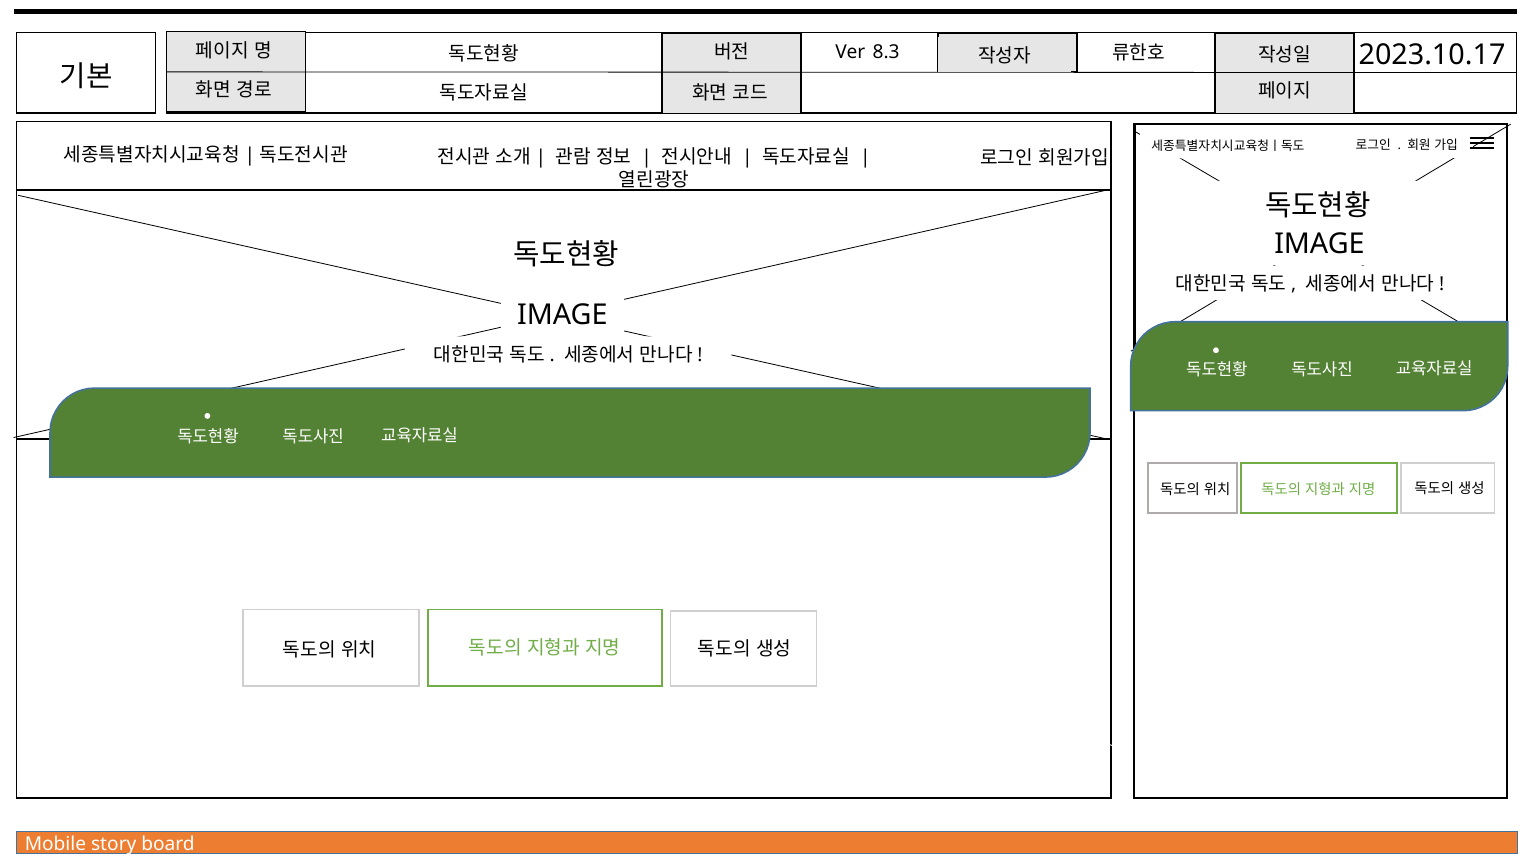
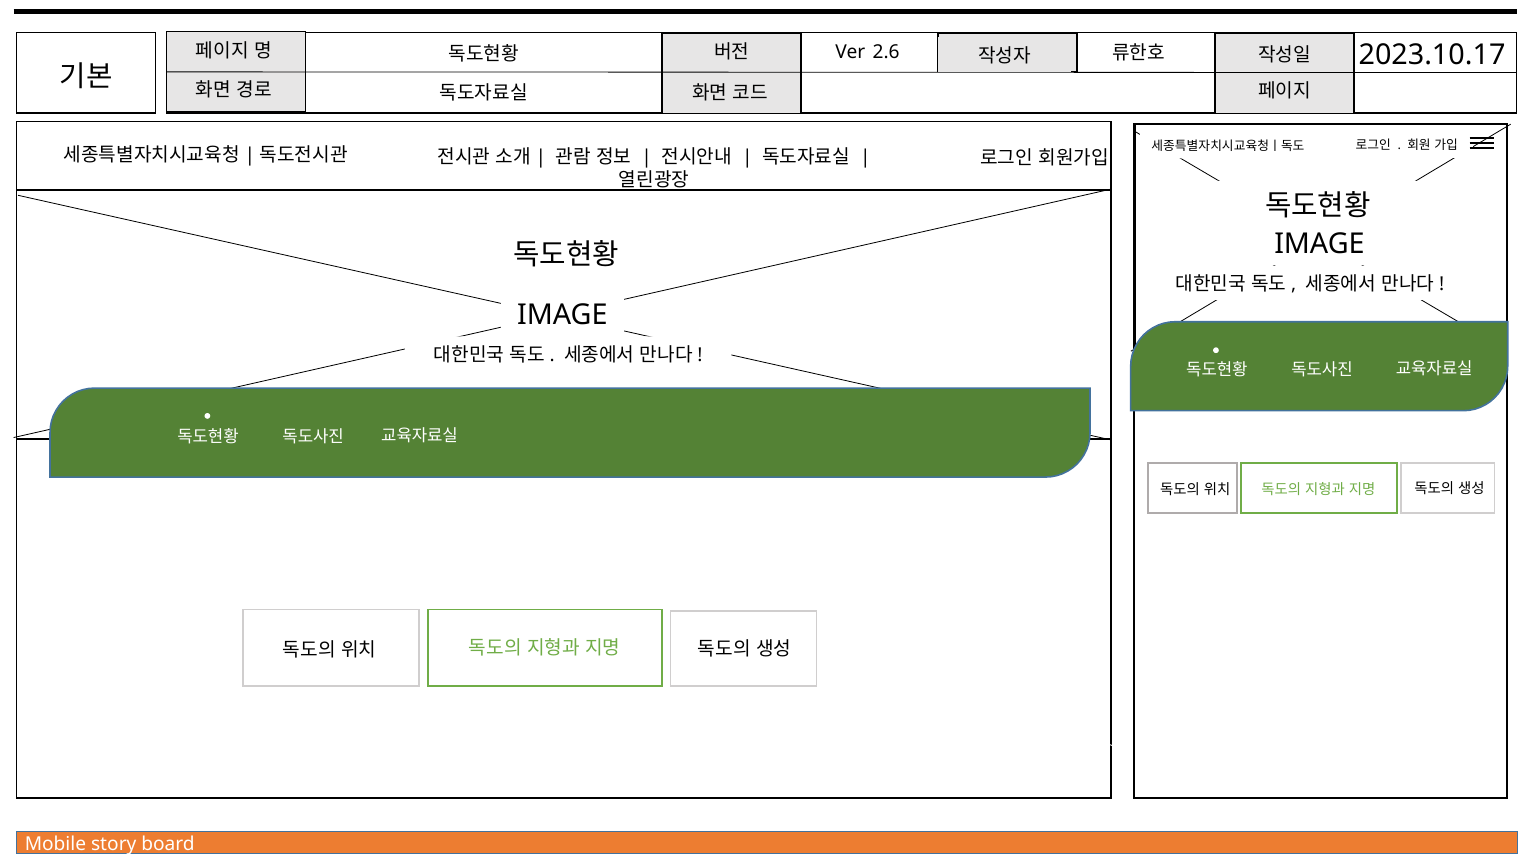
8.3: 8.3 -> 2.6 (886, 52)
